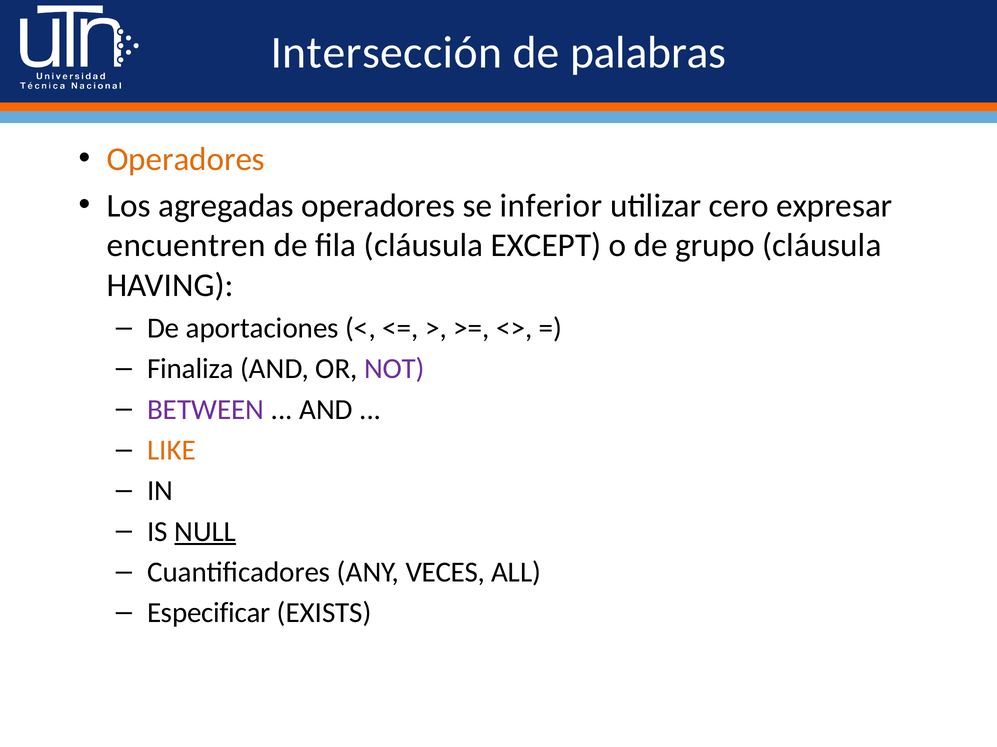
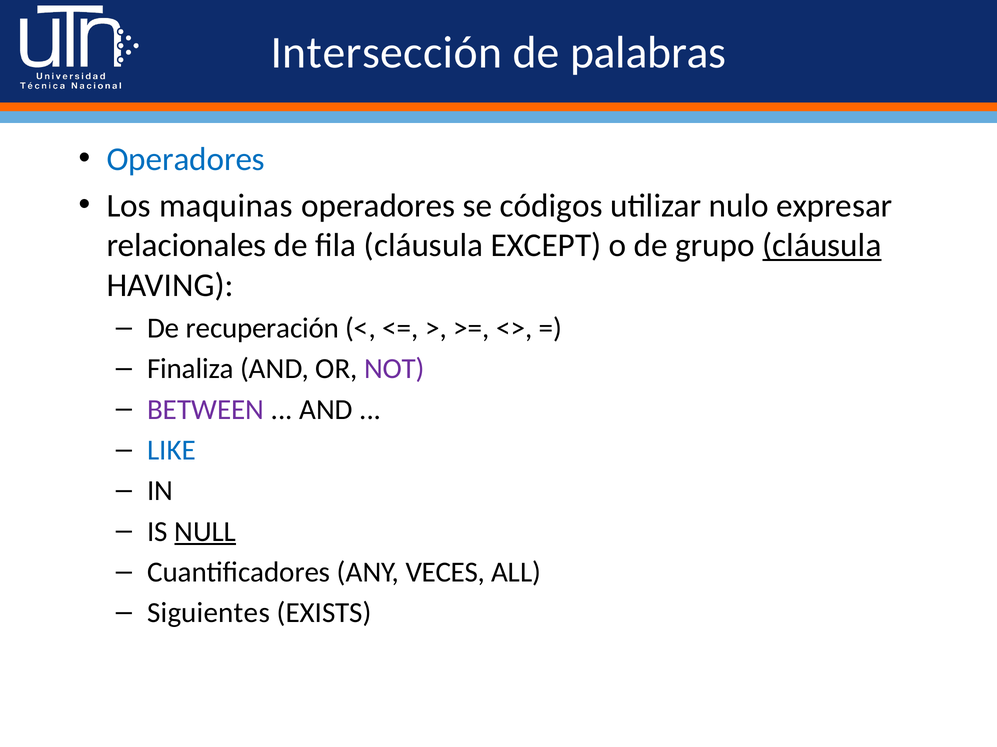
Operadores colour: orange -> blue (186, 159)
agregadas: agregadas -> maquinas (226, 206)
inferior: inferior -> códigos (551, 206)
cero: cero -> nulo (739, 206)
encuentren: encuentren -> relacionales (186, 246)
cláusula underline: none -> present (822, 246)
aportaciones: aportaciones -> recuperación (262, 329)
LIKE colour: orange -> blue (171, 451)
Especificar: Especificar -> Siguientes (208, 613)
